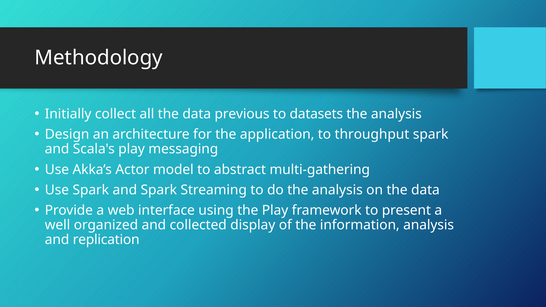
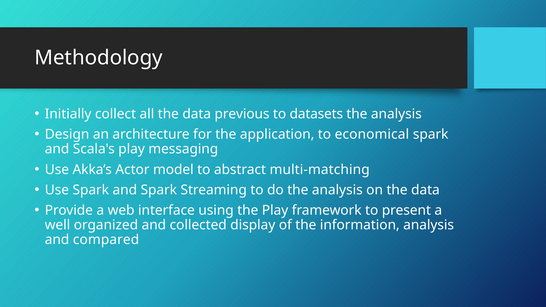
throughput: throughput -> economical (372, 134)
multi-gathering: multi-gathering -> multi-matching (320, 170)
replication: replication -> compared (106, 240)
